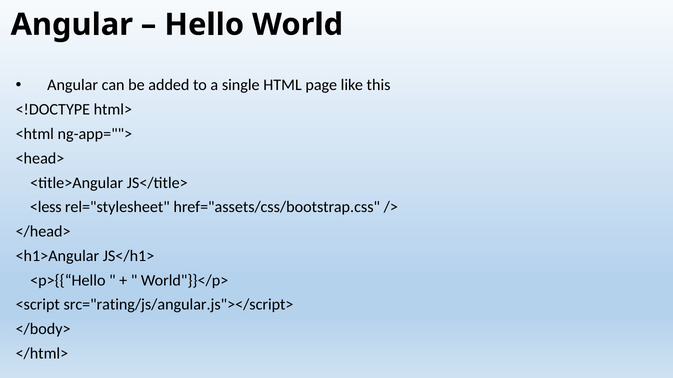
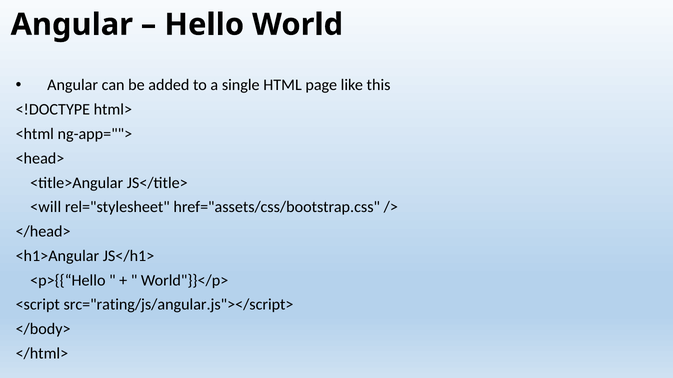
<less: <less -> <will (46, 207)
